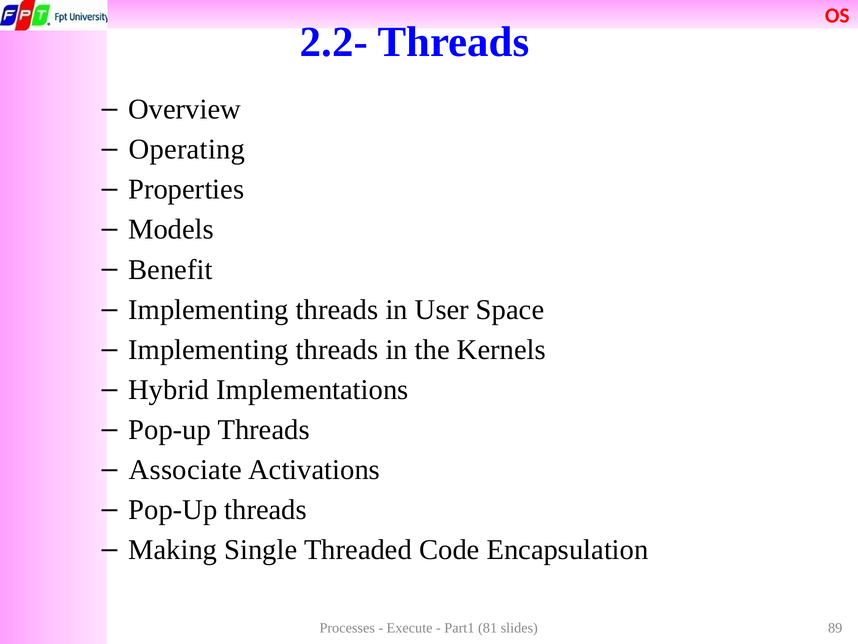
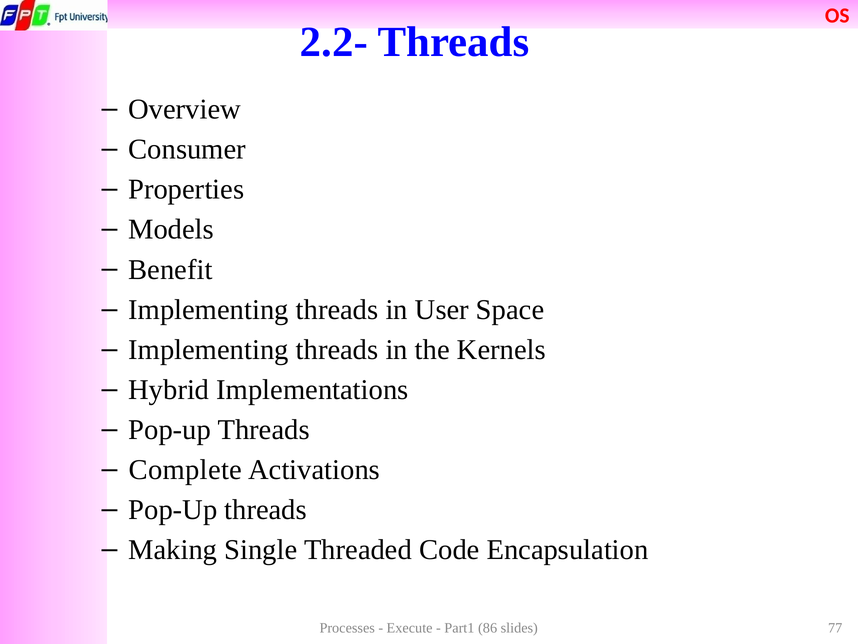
Operating: Operating -> Consumer (187, 149)
Associate: Associate -> Complete (185, 470)
81: 81 -> 86 (488, 627)
89: 89 -> 77 (835, 627)
